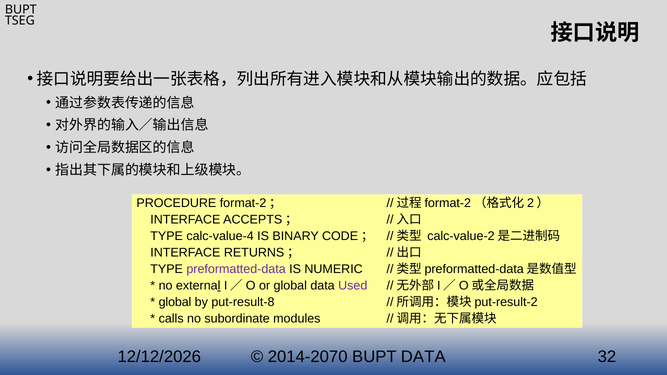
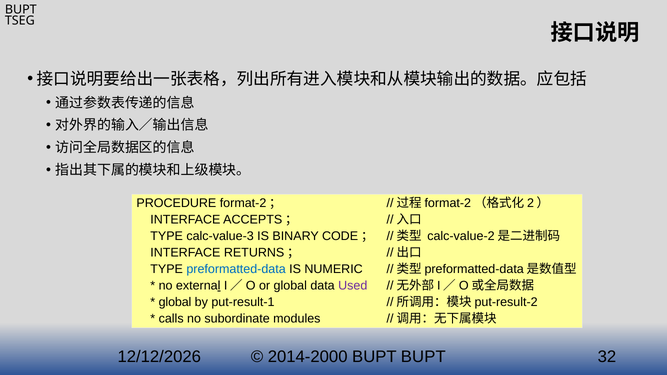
calc-value-4: calc-value-4 -> calc-value-3 (220, 236)
preformatted-data colour: purple -> blue (236, 269)
put-result-8: put-result-8 -> put-result-1 (243, 302)
2014-2070: 2014-2070 -> 2014-2000 (308, 357)
BUPT DATA: DATA -> BUPT (423, 357)
